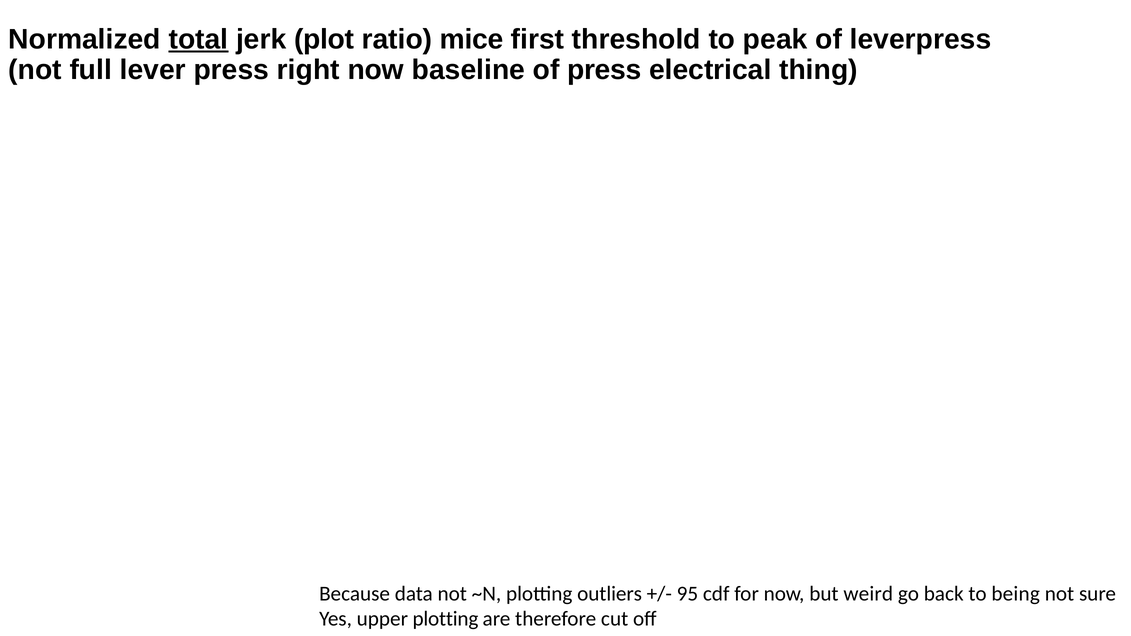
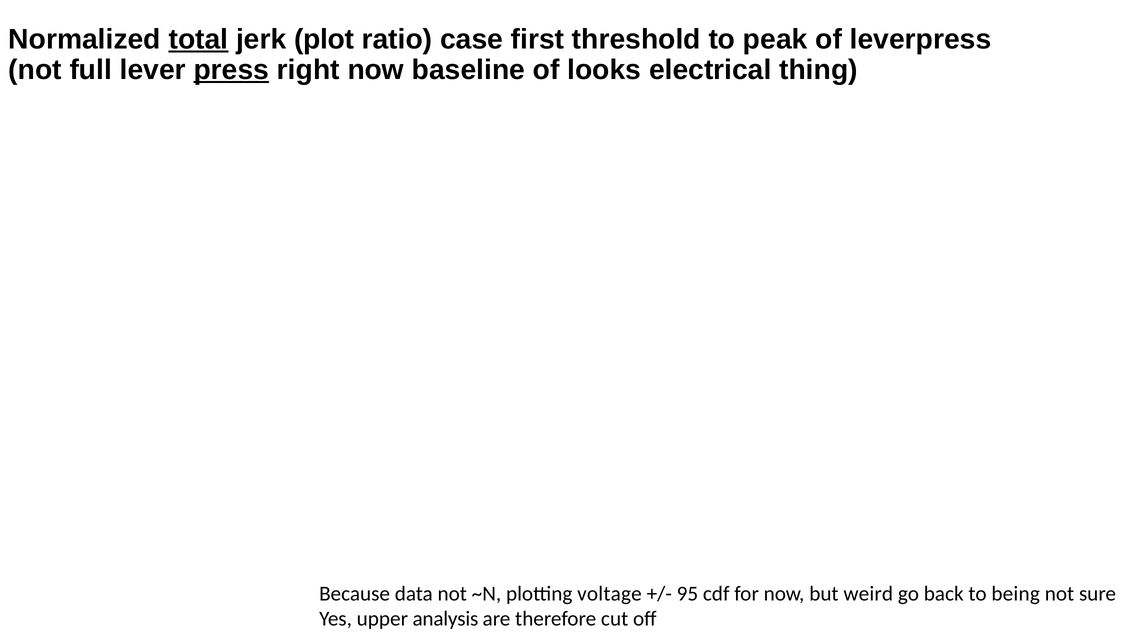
mice: mice -> case (472, 39)
press underline: none -> present (231, 70)
of press: press -> looks (604, 70)
outliers: outliers -> voltage (609, 594)
upper plotting: plotting -> analysis (445, 619)
